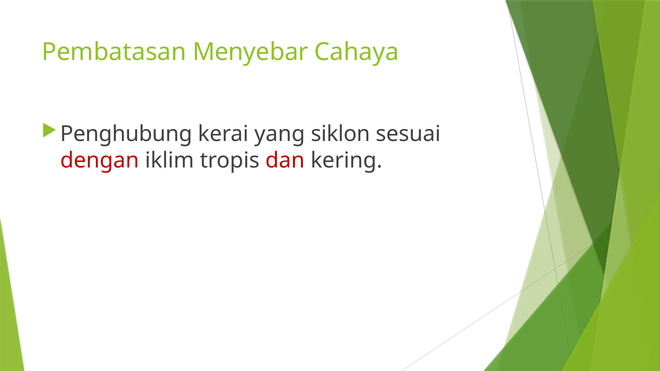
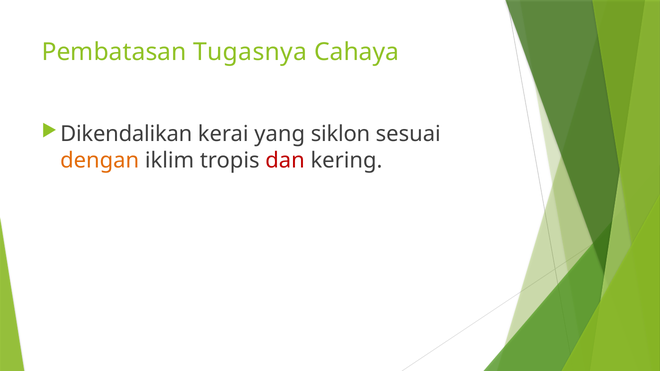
Menyebar: Menyebar -> Tugasnya (250, 52)
Penghubung: Penghubung -> Dikendalikan (126, 134)
dengan colour: red -> orange (100, 161)
